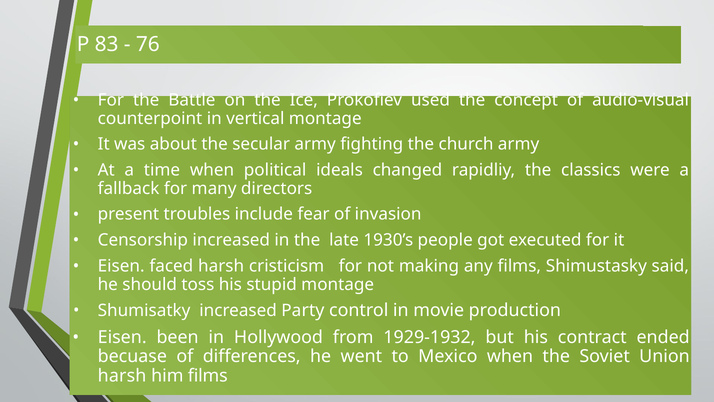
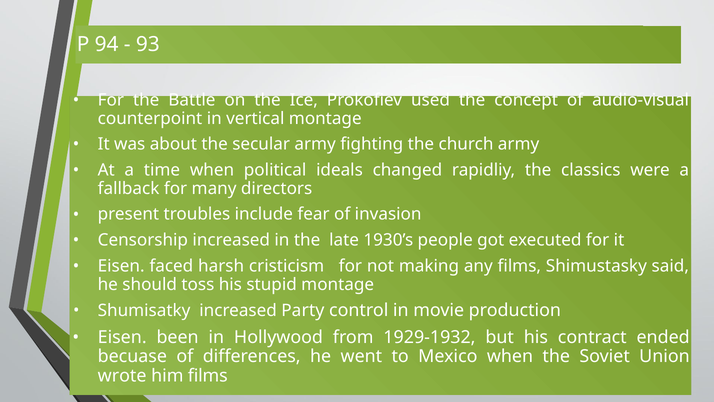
83: 83 -> 94 (107, 44)
76: 76 -> 93 (148, 44)
harsh: harsh -> wrote (122, 375)
